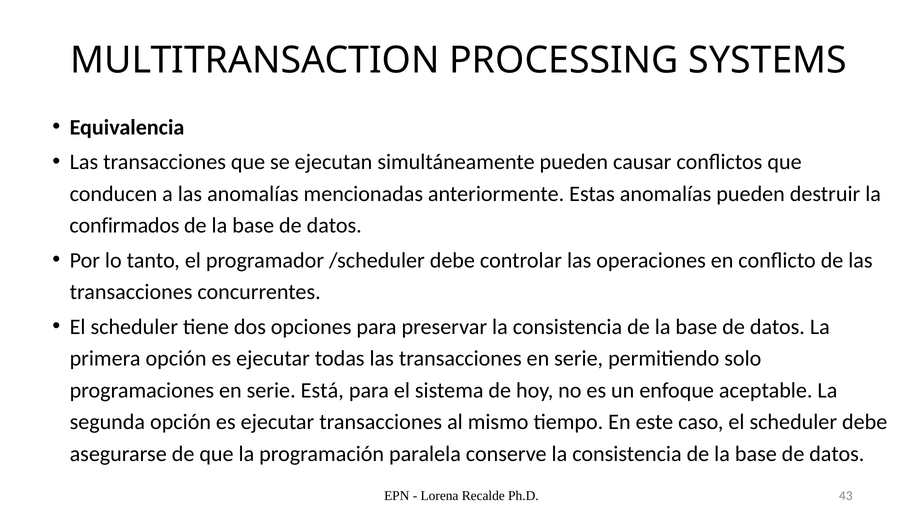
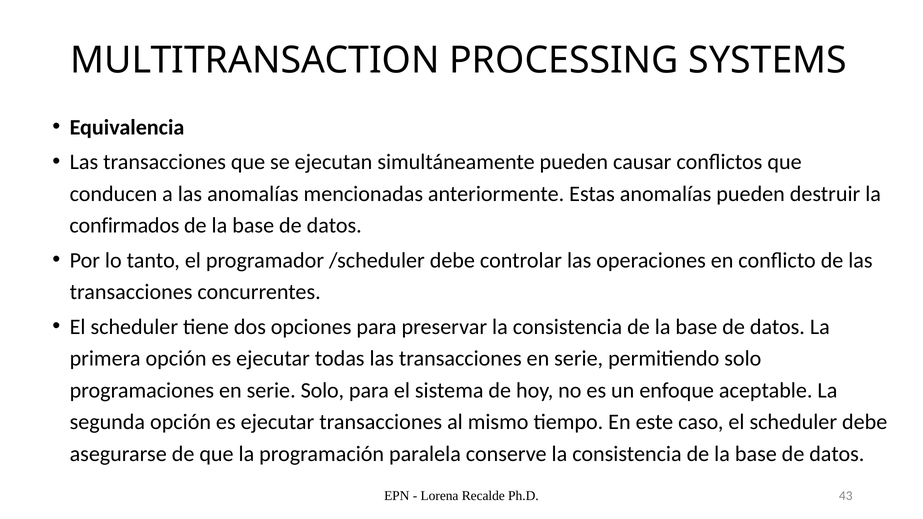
serie Está: Está -> Solo (322, 391)
